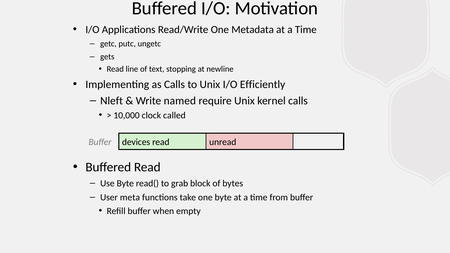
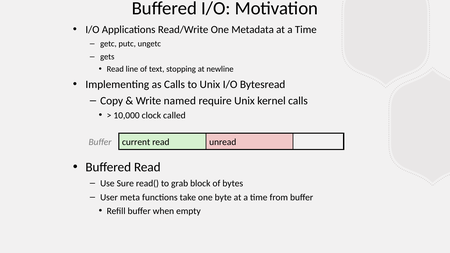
Efficiently: Efficiently -> Bytesread (263, 85)
Nleft: Nleft -> Copy (112, 101)
devices: devices -> current (136, 142)
Use Byte: Byte -> Sure (125, 183)
